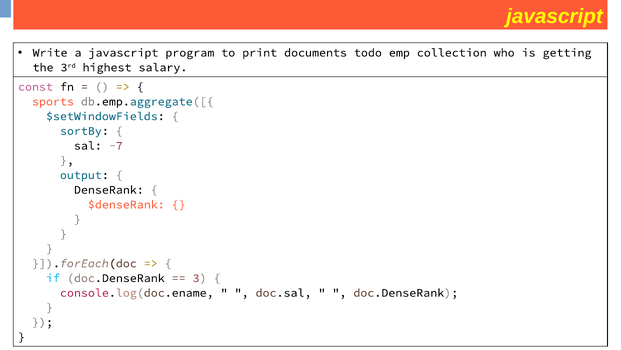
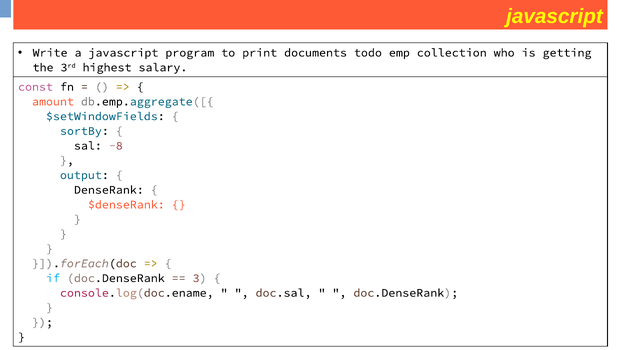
sports: sports -> amount (53, 101)
-7: -7 -> -8 (116, 145)
